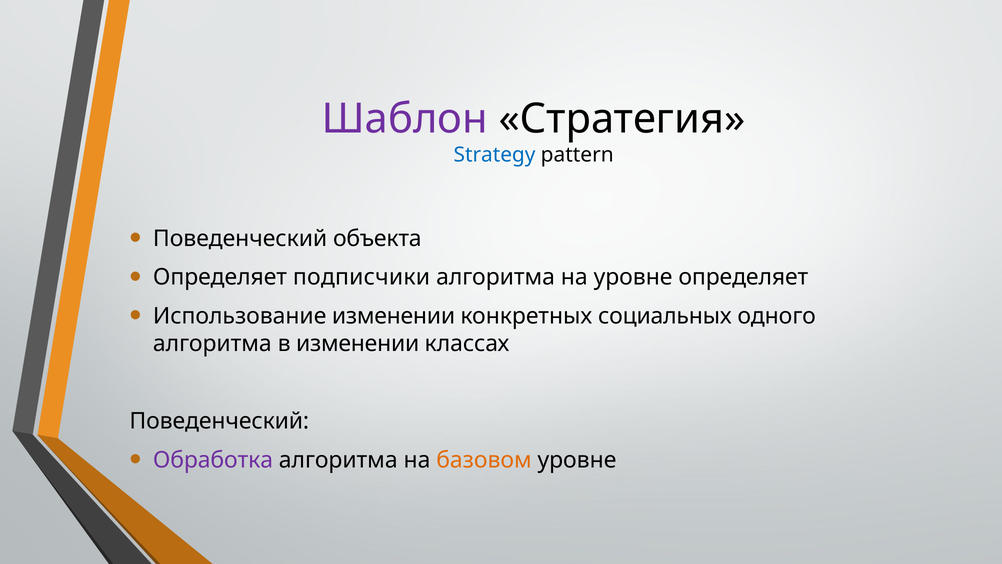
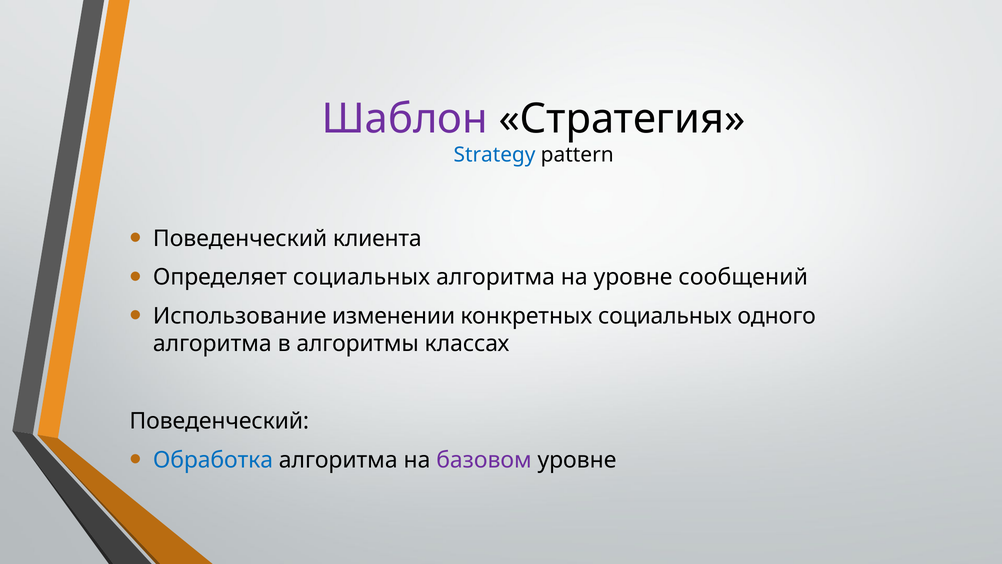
объекта: объекта -> клиента (377, 238)
Определяет подписчики: подписчики -> социальных (361, 277)
уровне определяет: определяет -> сообщений (743, 277)
в изменении: изменении -> алгоритмы (358, 343)
Обработка colour: purple -> blue (213, 460)
базовом colour: orange -> purple (484, 460)
